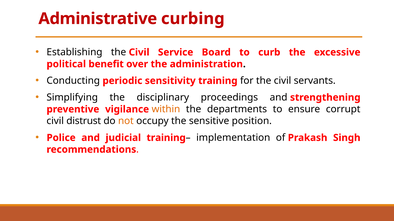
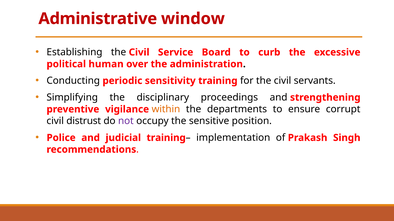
curbing: curbing -> window (193, 19)
benefit: benefit -> human (106, 64)
not colour: orange -> purple (126, 121)
